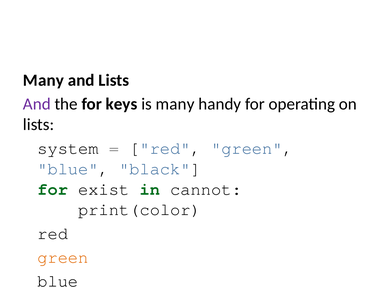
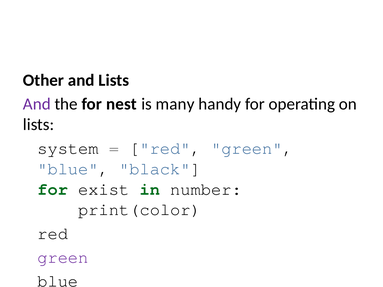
Many: Many -> Other (44, 80)
keys: keys -> nest (121, 104)
cannot: cannot -> number (206, 189)
green colour: orange -> purple (63, 257)
